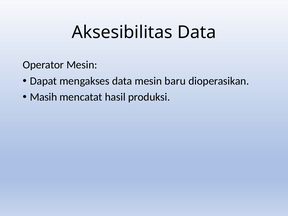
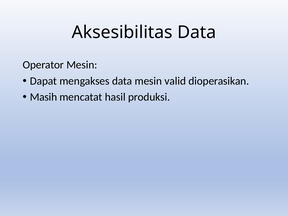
baru: baru -> valid (175, 81)
